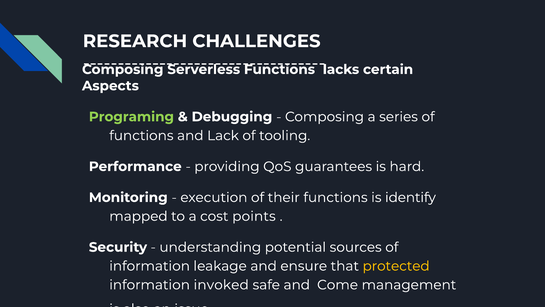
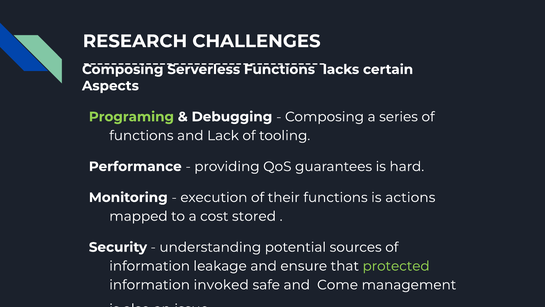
identify: identify -> actions (410, 197)
points: points -> stored (254, 216)
protected colour: yellow -> light green (396, 266)
